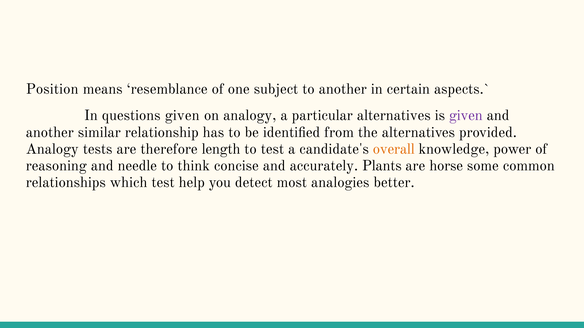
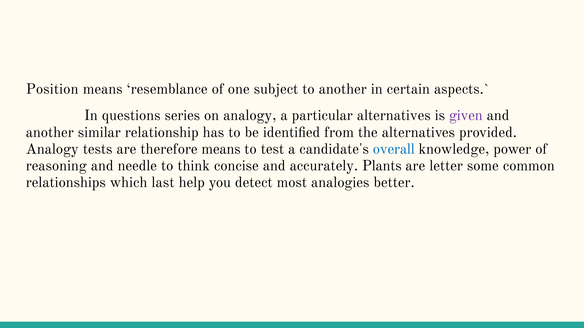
questions given: given -> series (182, 116)
therefore length: length -> means (221, 149)
overall colour: orange -> blue (394, 149)
horse: horse -> letter (446, 166)
which test: test -> last (163, 183)
